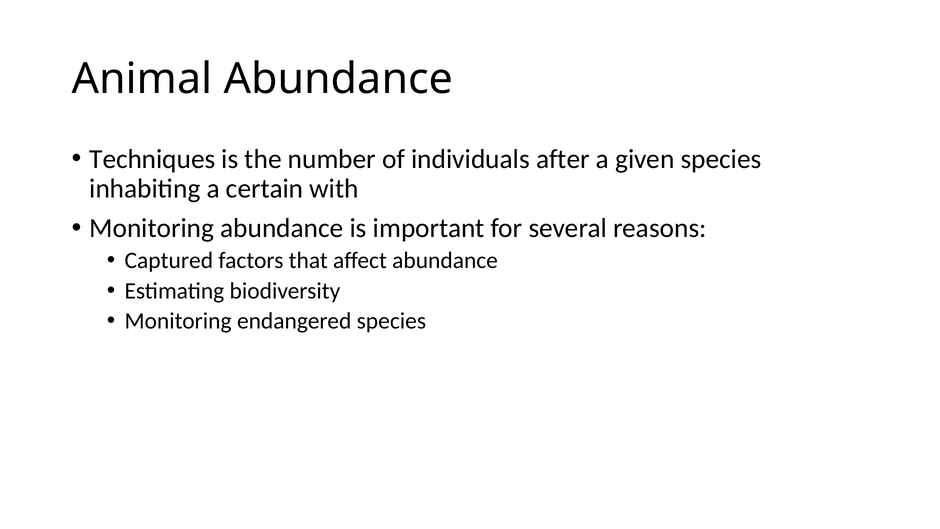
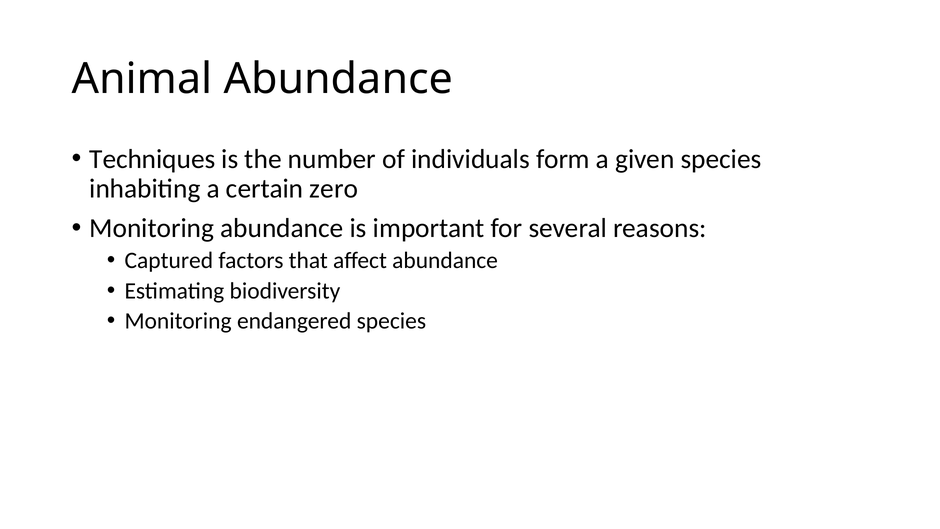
after: after -> form (563, 159)
with: with -> zero (334, 189)
